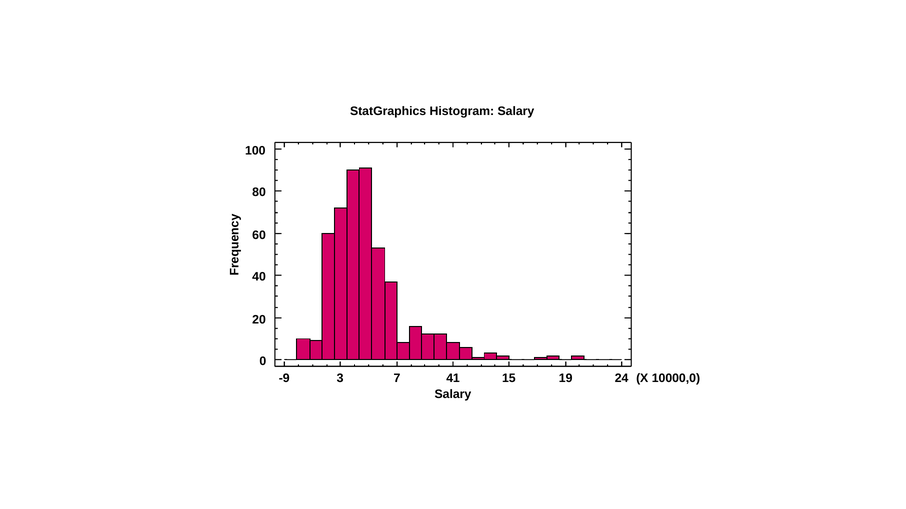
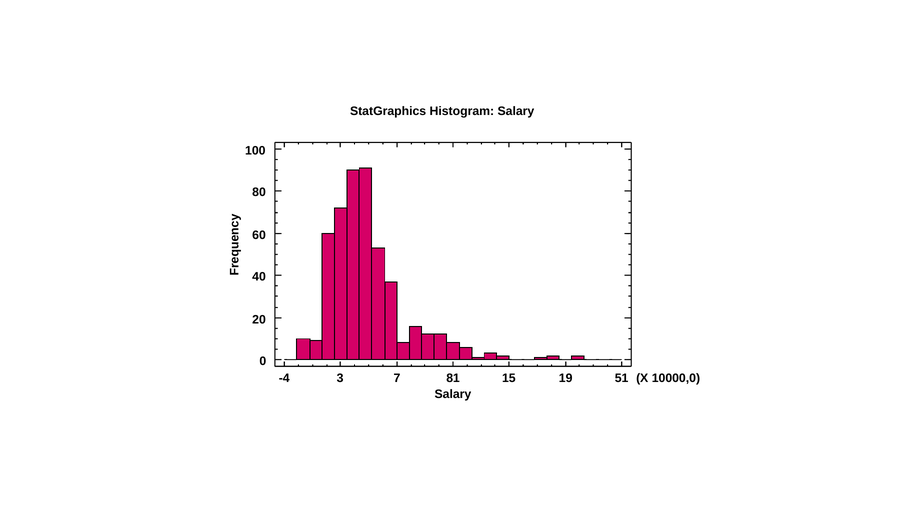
-9: -9 -> -4 (284, 379)
41: 41 -> 81 (453, 379)
24: 24 -> 51 (622, 379)
